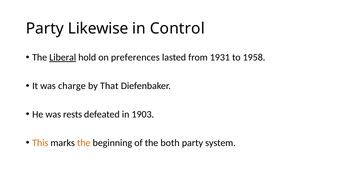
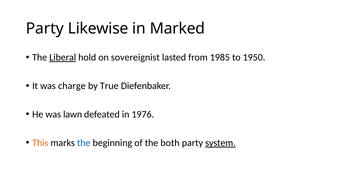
Control: Control -> Marked (177, 28)
preferences: preferences -> sovereignist (135, 57)
1931: 1931 -> 1985 (220, 57)
1958: 1958 -> 1950 (254, 57)
That: That -> True (109, 86)
rests: rests -> lawn (73, 114)
1903: 1903 -> 1976 (143, 114)
the colour: orange -> blue (84, 143)
system underline: none -> present (220, 143)
